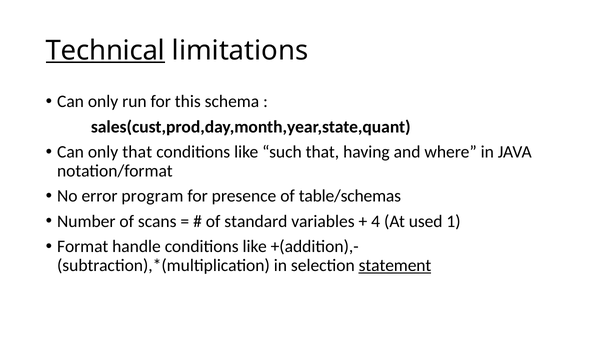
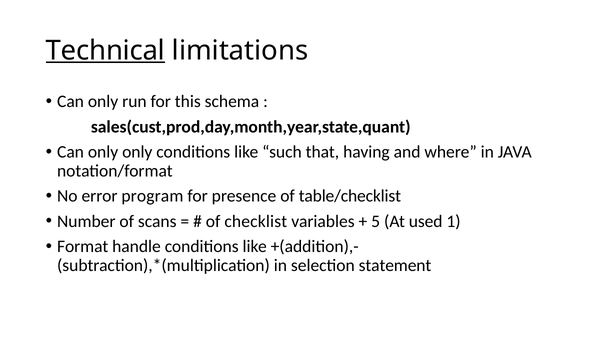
only that: that -> only (137, 152)
table/schemas: table/schemas -> table/checklist (350, 196)
standard: standard -> checklist (256, 221)
4: 4 -> 5 (376, 221)
statement underline: present -> none (395, 265)
